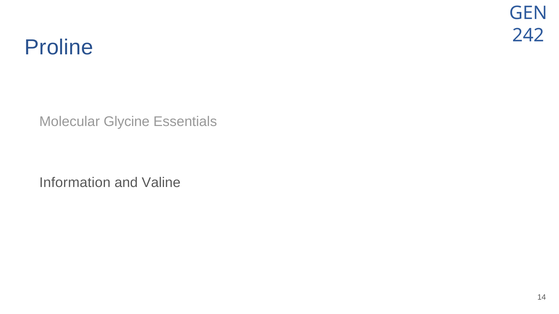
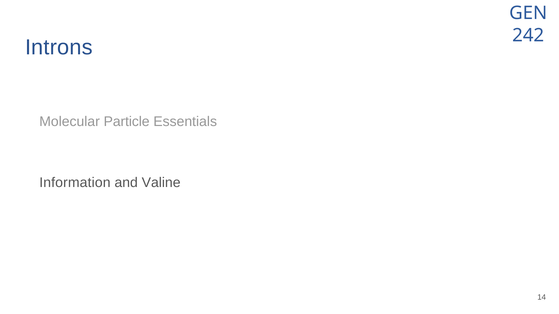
Proline: Proline -> Introns (59, 47)
Glycine: Glycine -> Particle (127, 122)
